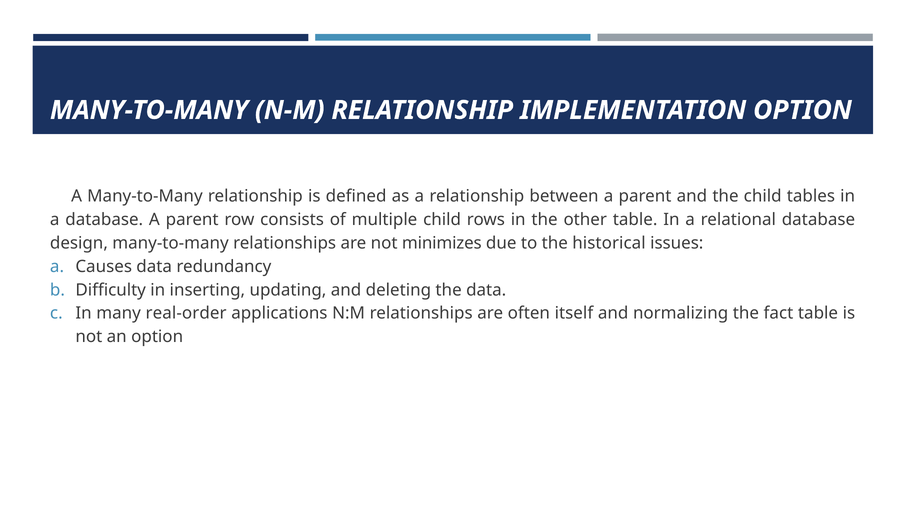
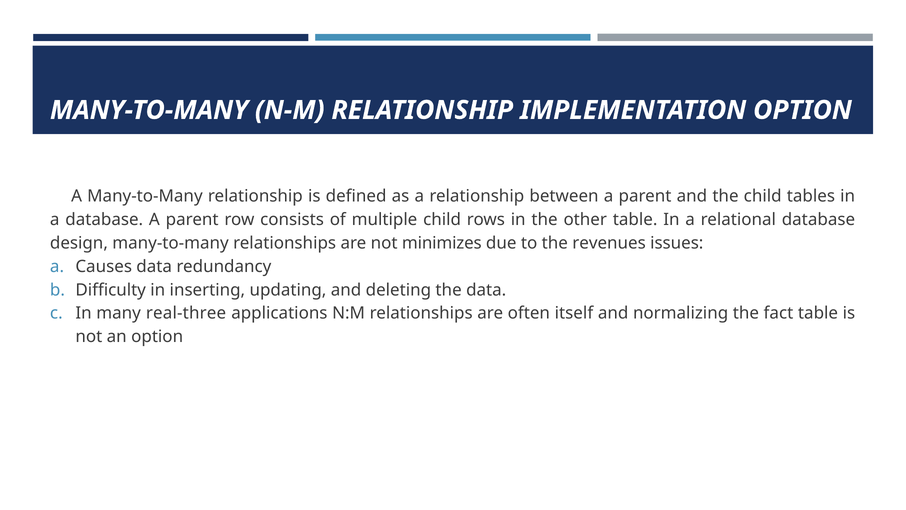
historical: historical -> revenues (609, 243)
real-order: real-order -> real-three (186, 313)
